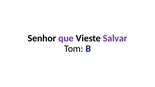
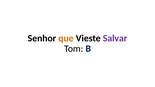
que colour: purple -> orange (66, 38)
